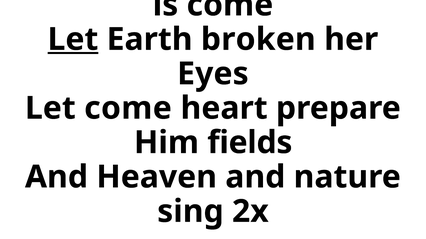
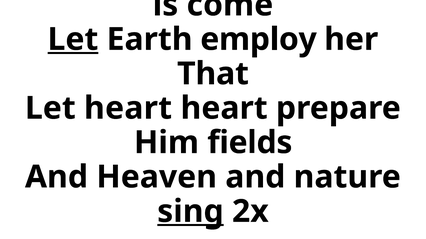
broken: broken -> employ (259, 39)
Eyes: Eyes -> That (213, 74)
Let come: come -> heart (128, 108)
sing underline: none -> present (190, 212)
